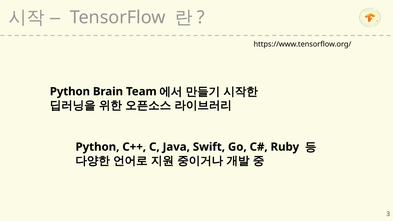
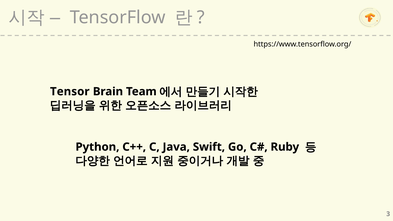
Python: Python -> Tensor (70, 92)
